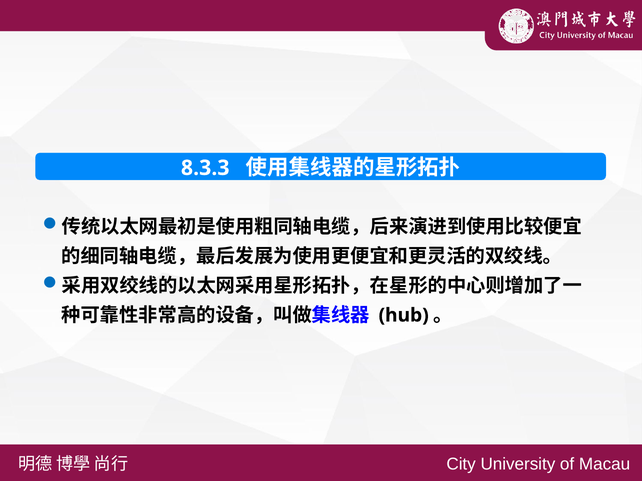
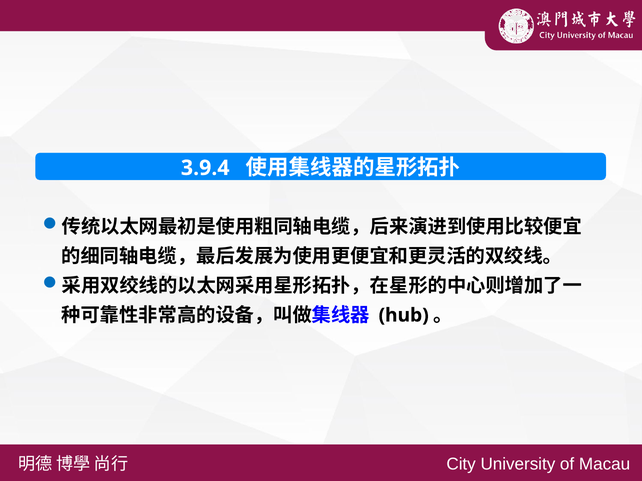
8.3.3: 8.3.3 -> 3.9.4 (205, 168)
